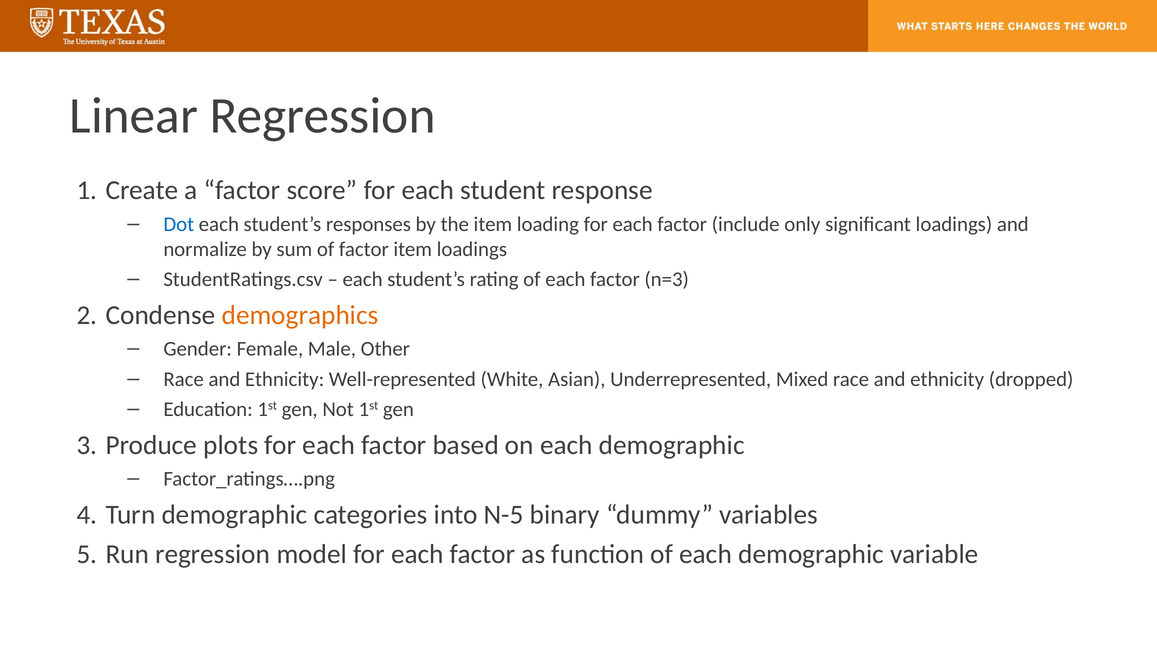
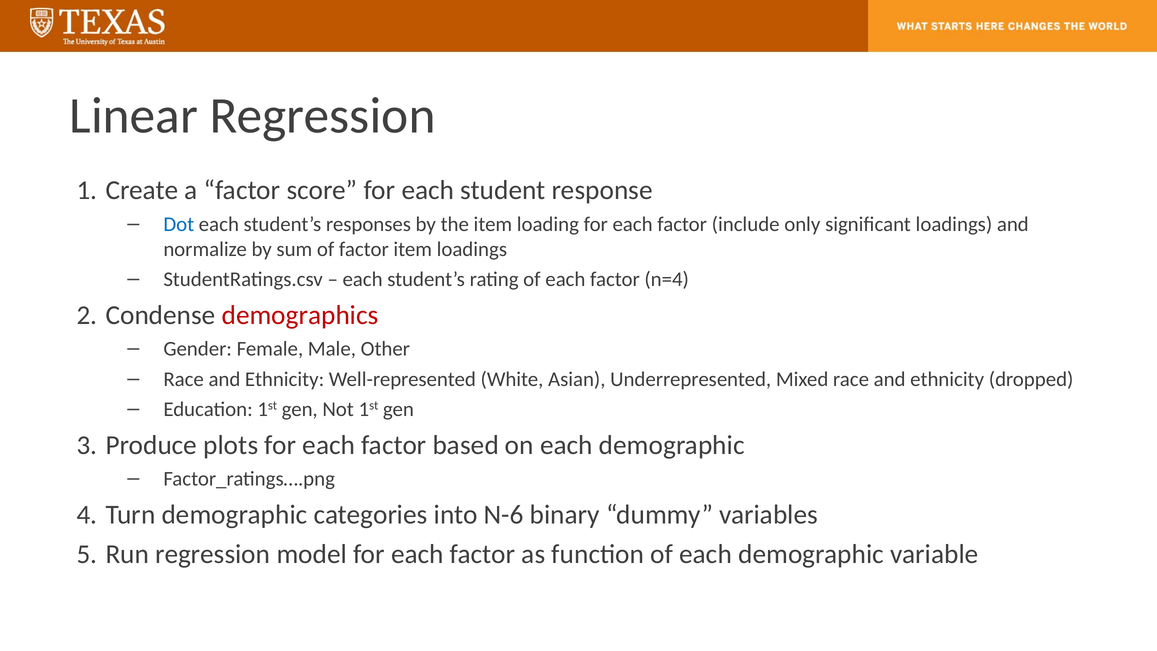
n=3: n=3 -> n=4 (667, 279)
demographics colour: orange -> red (300, 315)
N-5: N-5 -> N-6 (504, 515)
